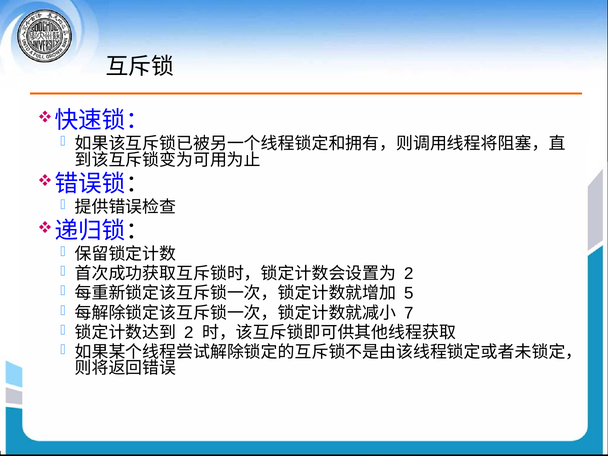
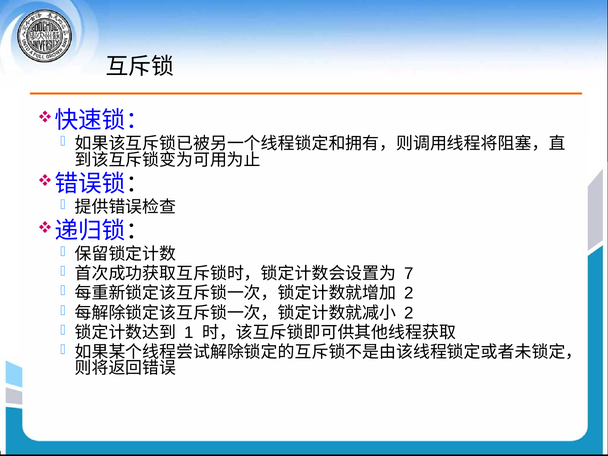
2: 2 -> 7 (409, 274)
5: 5 -> 2 (409, 293)
7: 7 -> 2 (409, 313)
2: 2 -> 1 (189, 333)
